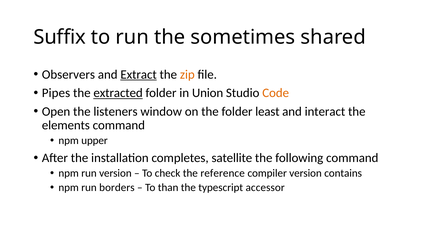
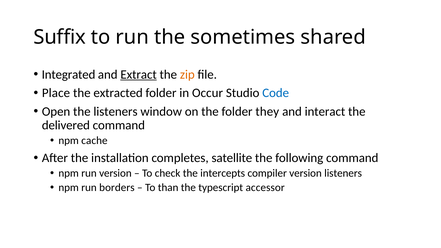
Observers: Observers -> Integrated (69, 75)
Pipes: Pipes -> Place (56, 93)
extracted underline: present -> none (118, 93)
Union: Union -> Occur (207, 93)
Code colour: orange -> blue (276, 93)
least: least -> they (267, 112)
elements: elements -> delivered (66, 125)
upper: upper -> cache (94, 141)
reference: reference -> intercepts (223, 173)
version contains: contains -> listeners (343, 173)
